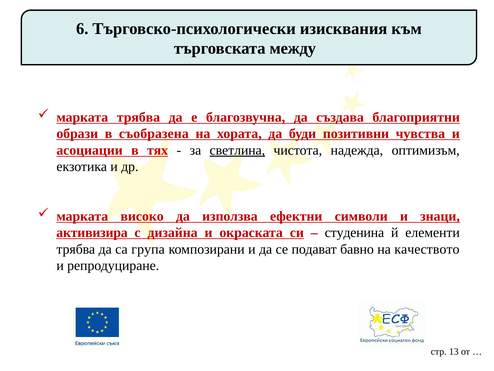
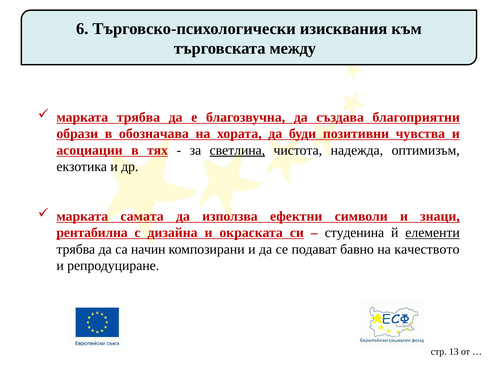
съобразена: съобразена -> обозначава (154, 134)
високо: високо -> самата (142, 216)
активизира: активизира -> рентабилна (92, 232)
елементи underline: none -> present (433, 232)
група: група -> начин (148, 249)
